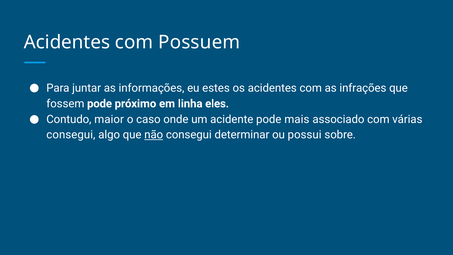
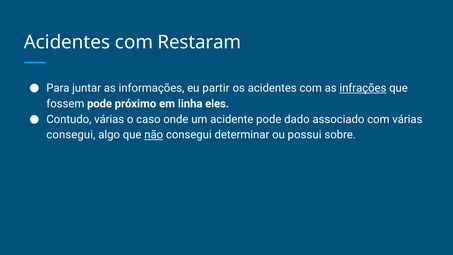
Possuem: Possuem -> Restaram (199, 42)
estes: estes -> partir (216, 88)
infrações underline: none -> present (363, 88)
Contudo maior: maior -> várias (109, 119)
mais: mais -> dado (297, 119)
